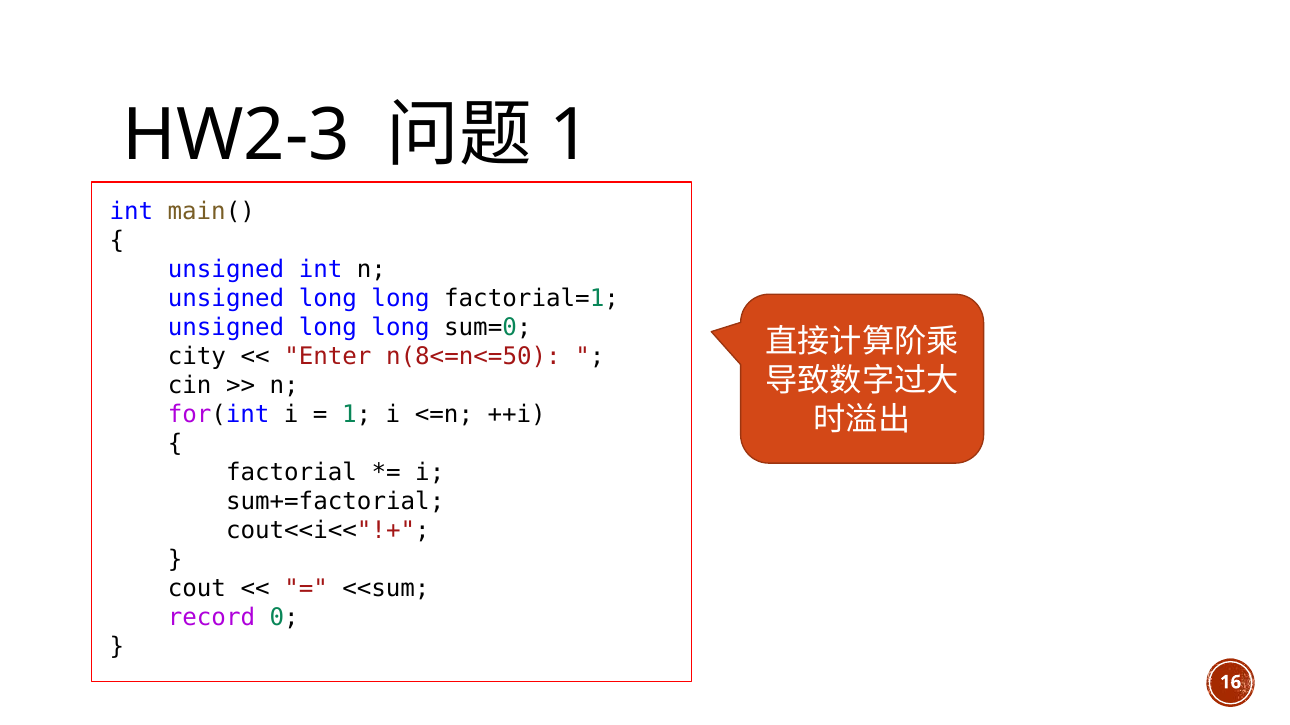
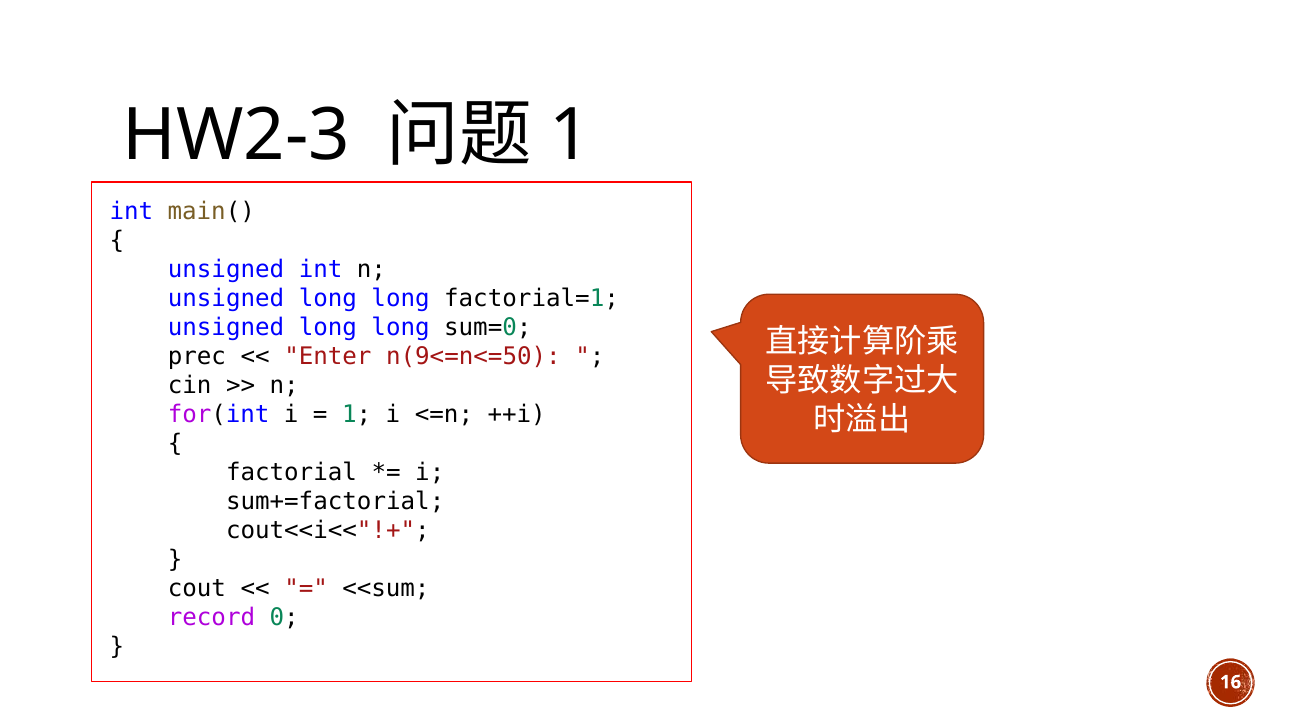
city: city -> prec (197, 357)
n(8<=n<=50: n(8<=n<=50 -> n(9<=n<=50 (473, 357)
